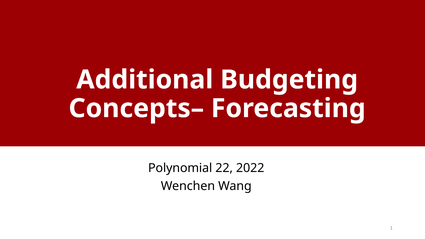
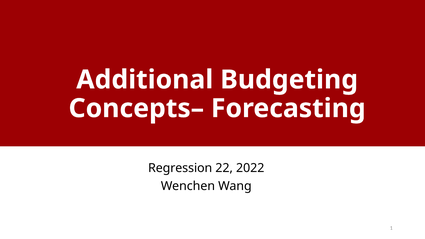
Polynomial: Polynomial -> Regression (180, 168)
